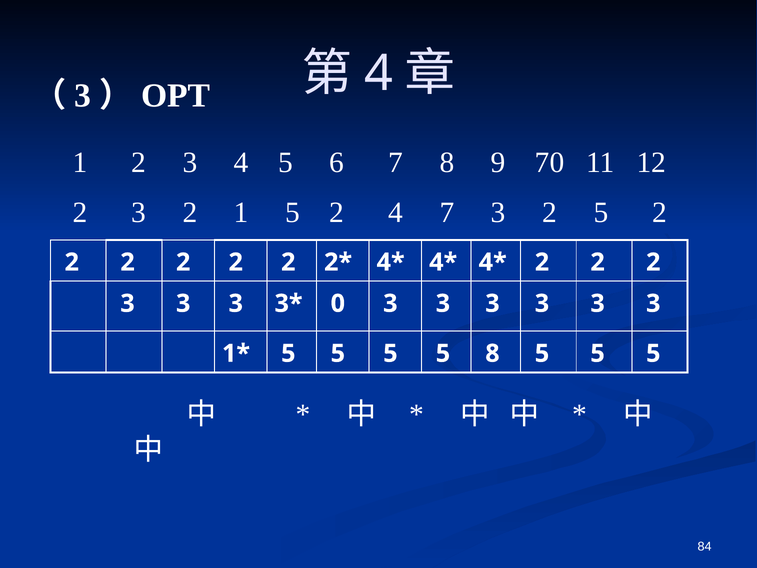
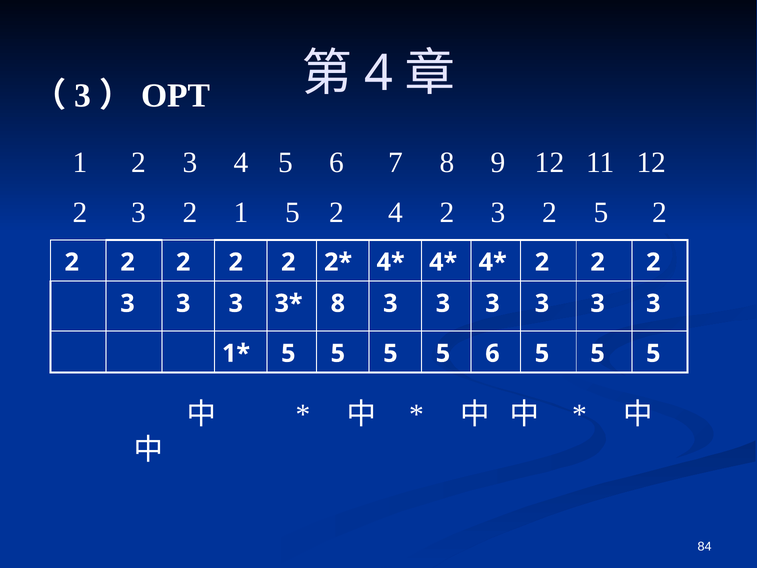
9 70: 70 -> 12 (550, 162)
4 7: 7 -> 2 (447, 212)
0: 0 -> 8 (338, 303)
5 5 8: 8 -> 6 (492, 353)
